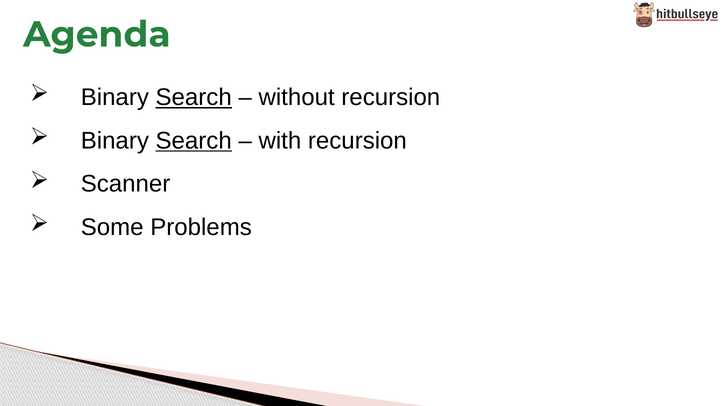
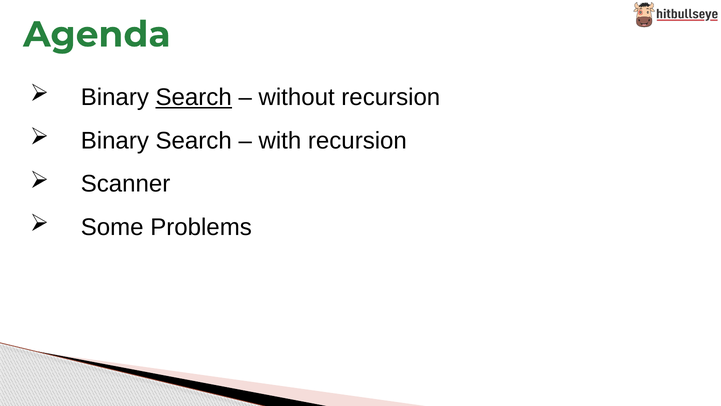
Search underline: present -> none (194, 141)
